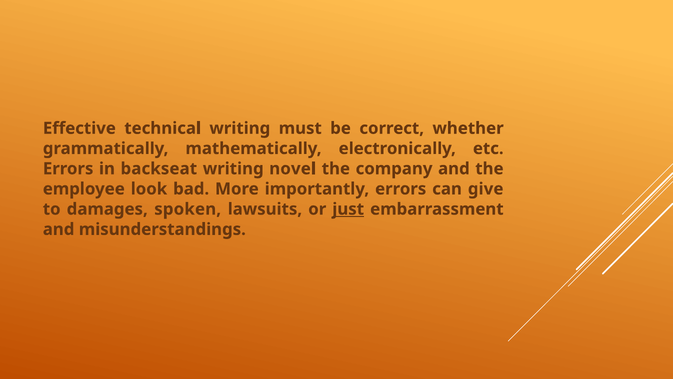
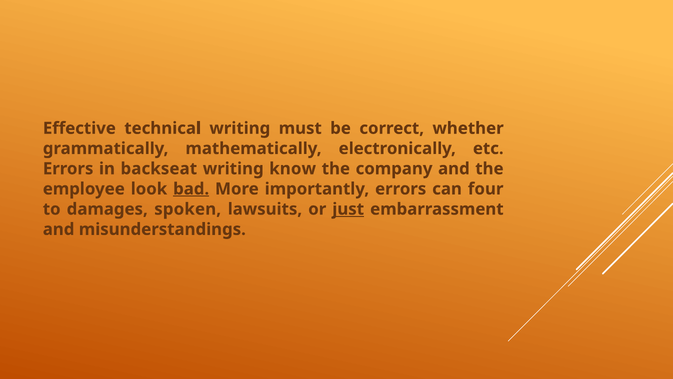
novel: novel -> know (293, 169)
bad underline: none -> present (191, 189)
give: give -> four (486, 189)
